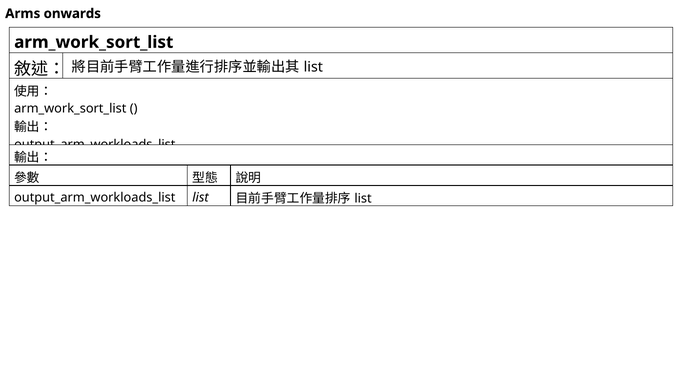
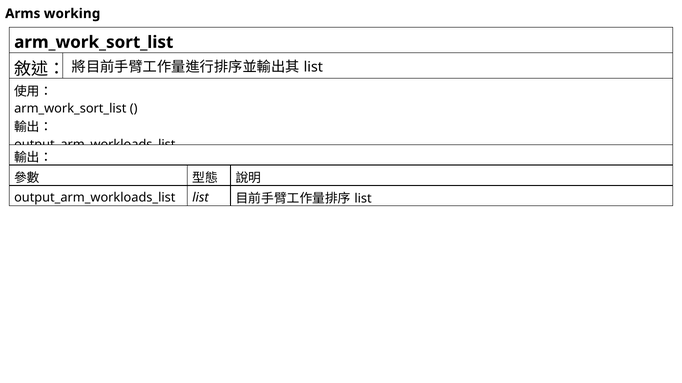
onwards: onwards -> working (72, 14)
